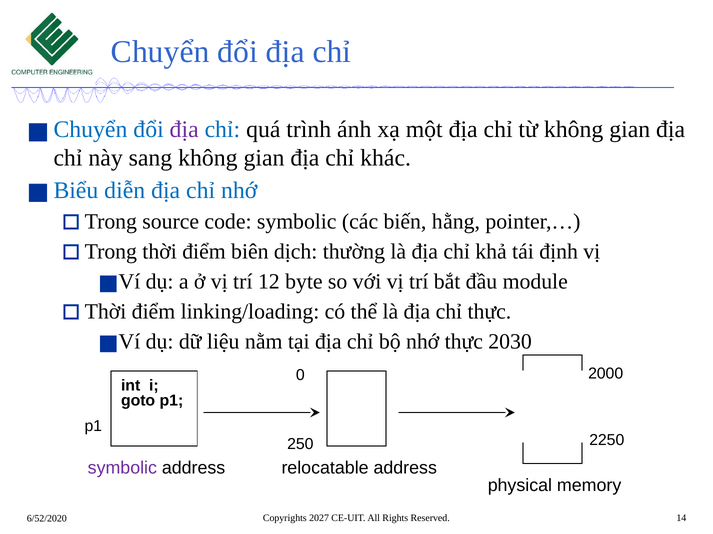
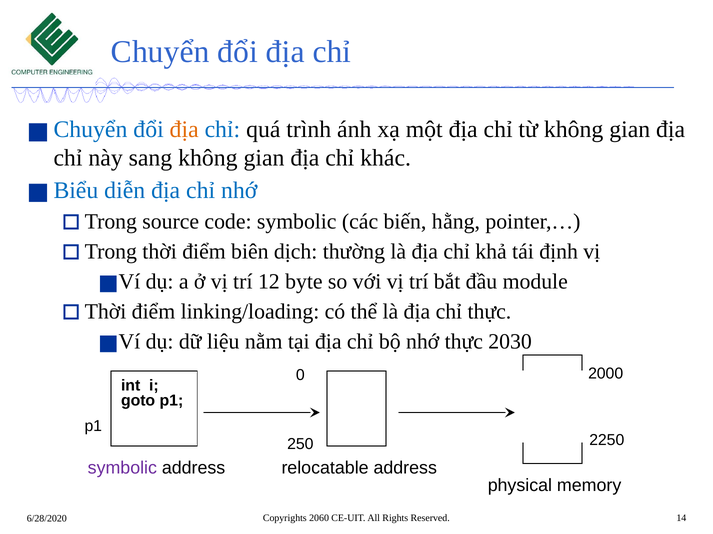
địa colour: purple -> orange (184, 130)
2027: 2027 -> 2060 (319, 519)
6/52/2020: 6/52/2020 -> 6/28/2020 (47, 519)
